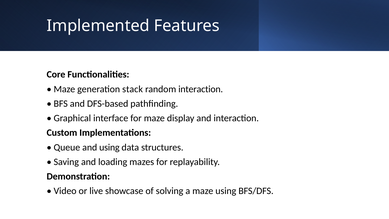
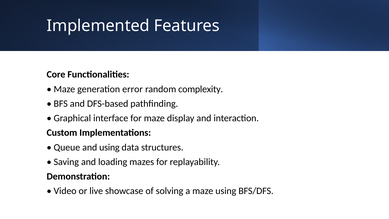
stack: stack -> error (133, 89)
random interaction: interaction -> complexity (201, 89)
